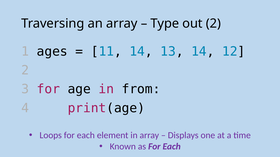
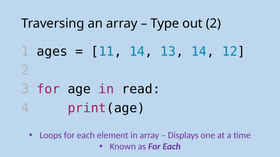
from: from -> read (141, 89)
